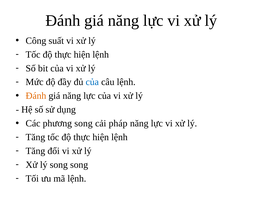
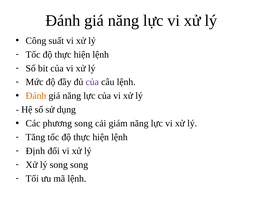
của colour: blue -> purple (92, 82)
pháp: pháp -> giám (118, 123)
Tăng: Tăng -> Định (35, 150)
